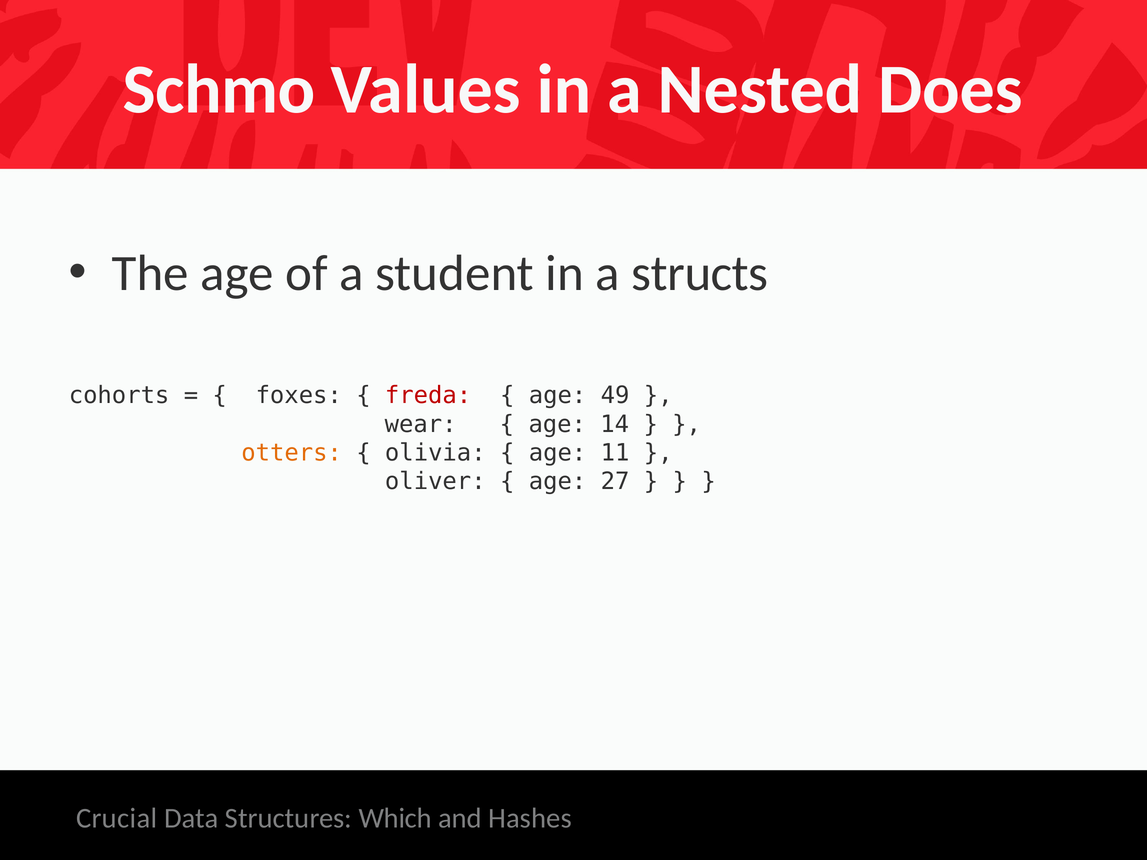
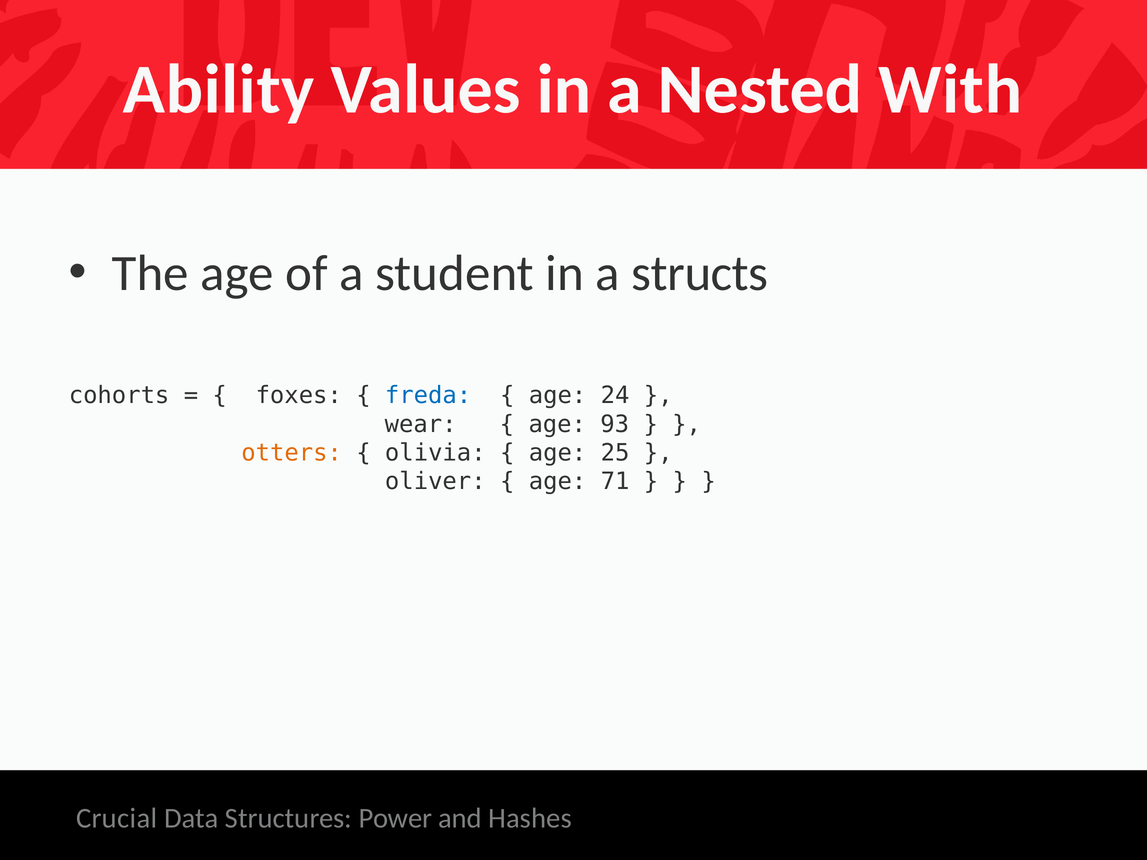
Schmo: Schmo -> Ability (219, 90)
Does: Does -> With (950, 90)
freda colour: red -> blue (428, 396)
49: 49 -> 24 (615, 396)
14: 14 -> 93 (615, 424)
11: 11 -> 25 (615, 453)
27: 27 -> 71 (615, 482)
Which: Which -> Power (395, 818)
